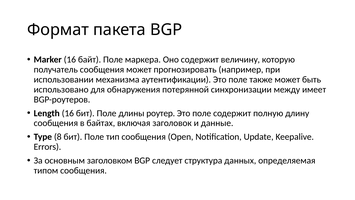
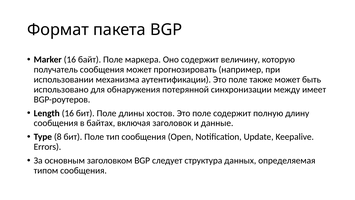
роутер: роутер -> хостов (161, 113)
